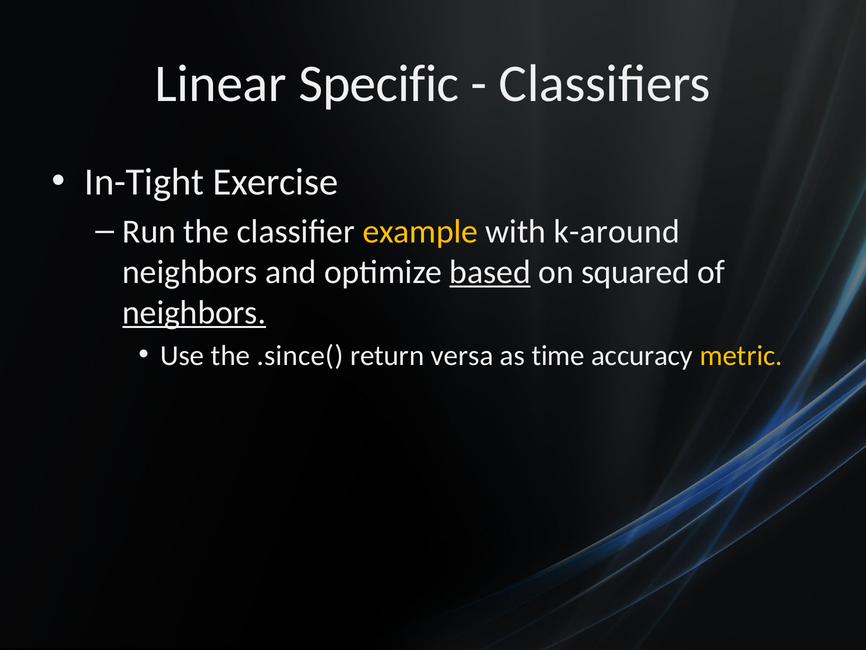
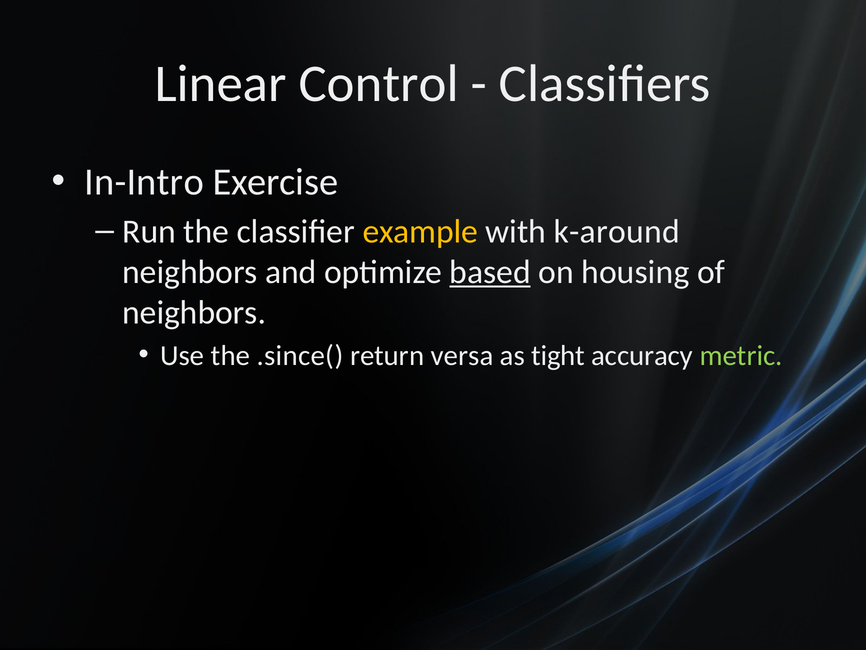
Specific: Specific -> Control (379, 84)
In-Tight: In-Tight -> In-Intro (144, 182)
squared: squared -> housing (635, 272)
neighbors underline: present -> none (194, 312)
time: time -> tight (558, 355)
metric colour: yellow -> light green (741, 355)
